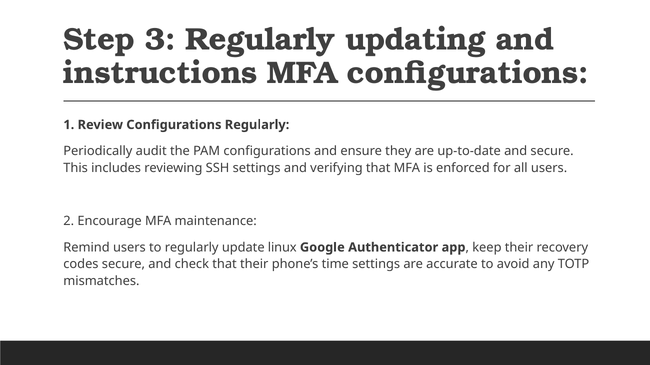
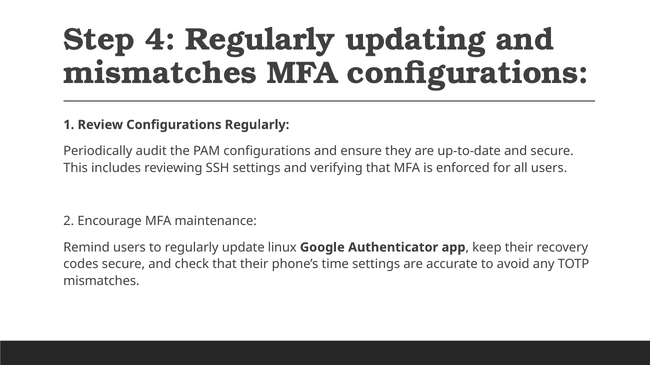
3: 3 -> 4 (160, 40)
instructions: instructions -> mismatches (160, 73)
